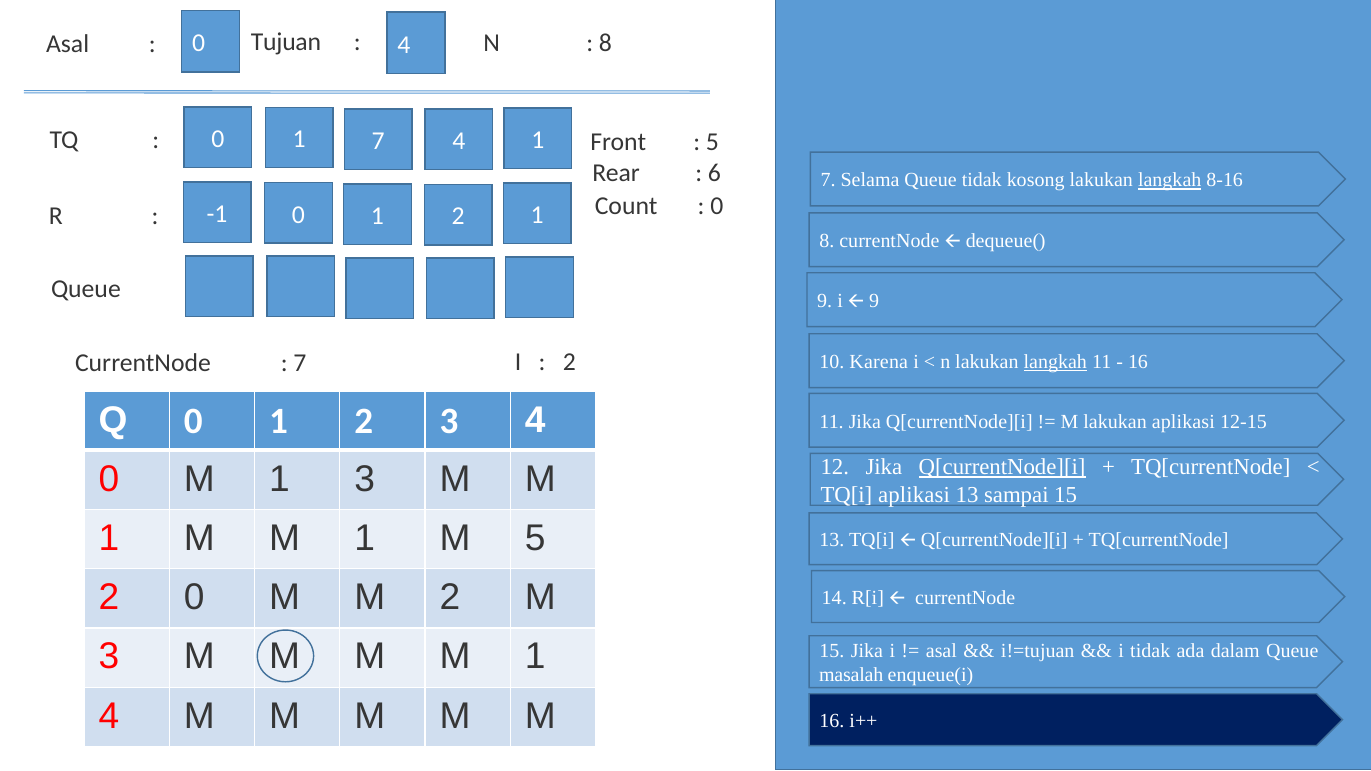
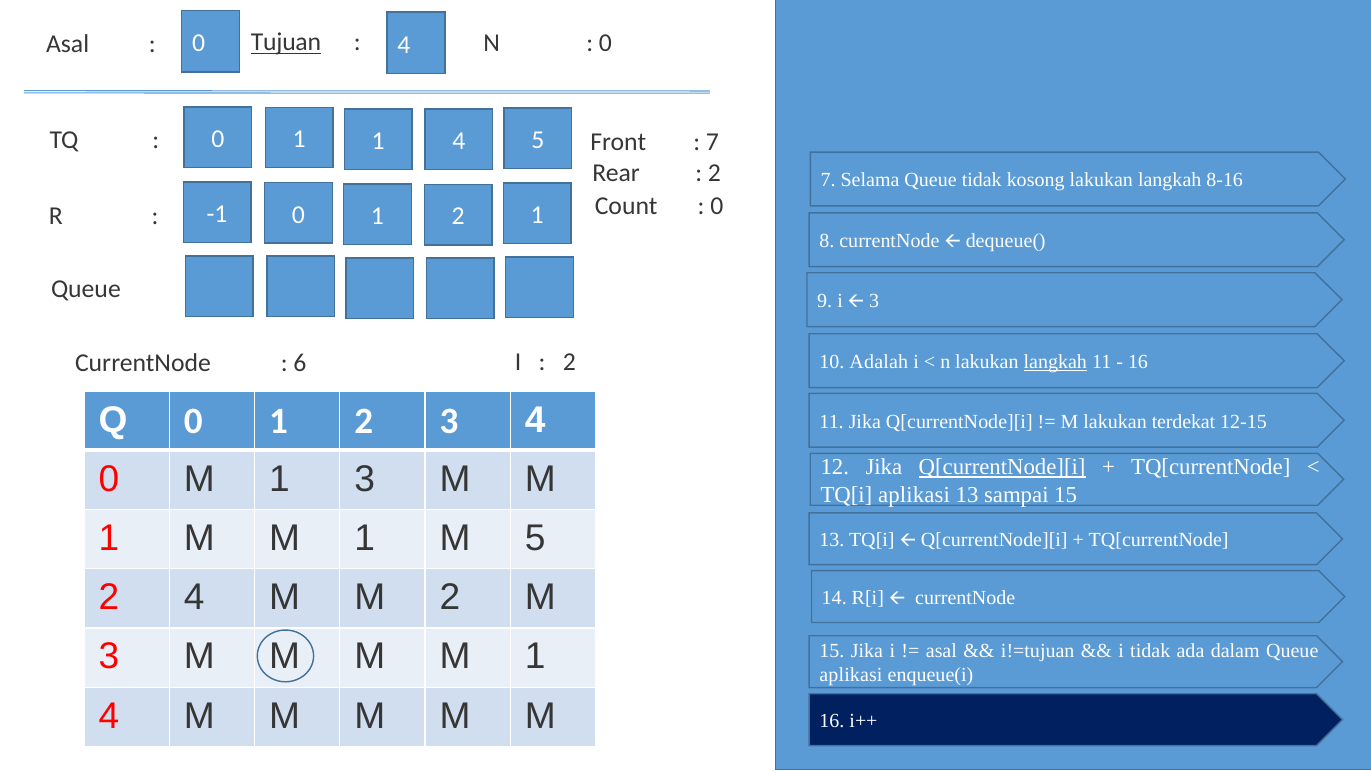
Tujuan underline: none -> present (286, 42)
8: 8 -> 0 (605, 43)
1 7: 7 -> 1 (378, 141)
4 1: 1 -> 5 (538, 140)
5: 5 -> 7 (712, 142)
6: 6 -> 2 (714, 173)
langkah underline: present -> none (1170, 180)
i 9: 9 -> 3 (874, 301)
7: 7 -> 6 (300, 363)
Karena: Karena -> Adalah (879, 362)
lakukan aplikasi: aplikasi -> terdekat (1184, 422)
2 0: 0 -> 4 (194, 598)
masalah: masalah -> aplikasi (851, 675)
